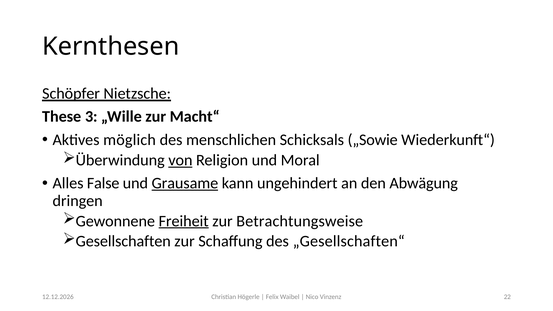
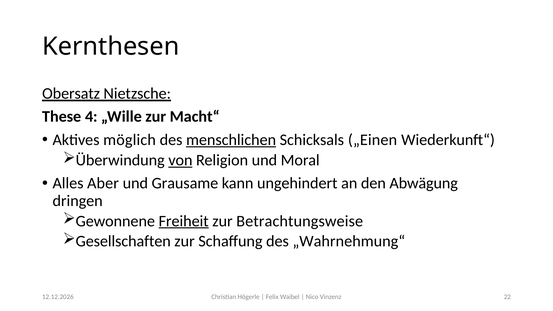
Schöpfer: Schöpfer -> Obersatz (71, 93)
3: 3 -> 4 (91, 117)
menschlichen underline: none -> present (231, 140)
„Sowie: „Sowie -> „Einen (373, 140)
False: False -> Aber (103, 183)
Grausame underline: present -> none (185, 183)
„Gesellschaften“: „Gesellschaften“ -> „Wahrnehmung“ (349, 241)
